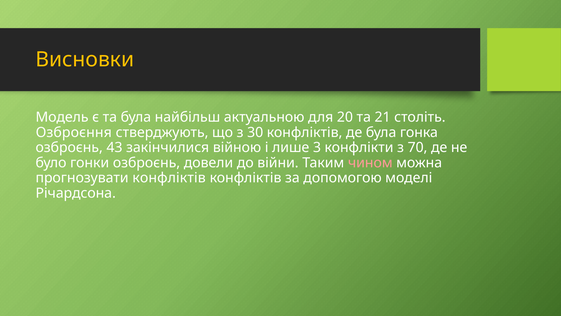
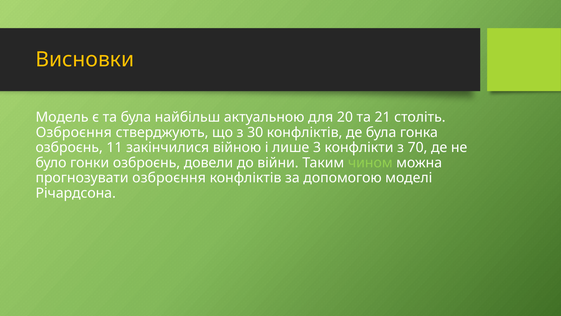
43: 43 -> 11 (114, 147)
чином colour: pink -> light green (370, 163)
прогнозувати конфліктів: конфліктів -> озброєння (169, 178)
